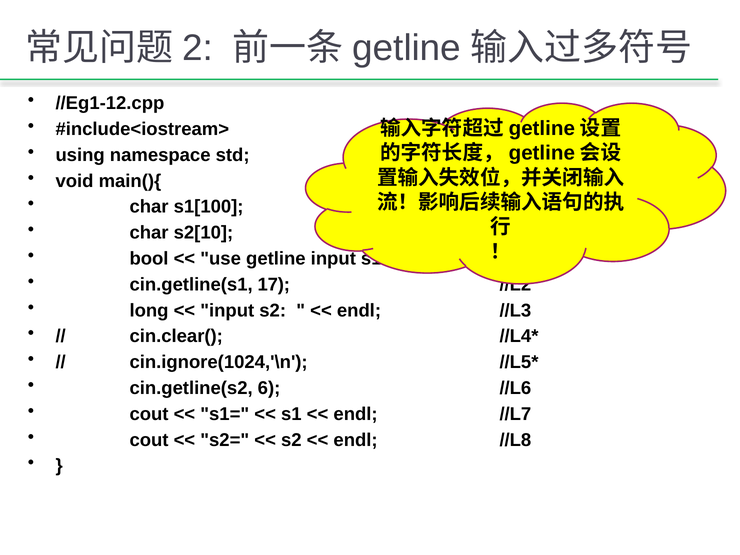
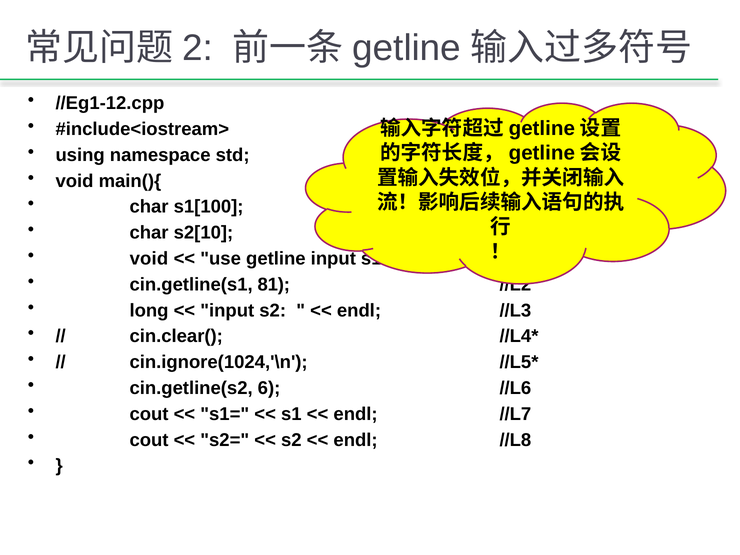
bool: bool -> void (149, 259)
17: 17 -> 81 (274, 285)
